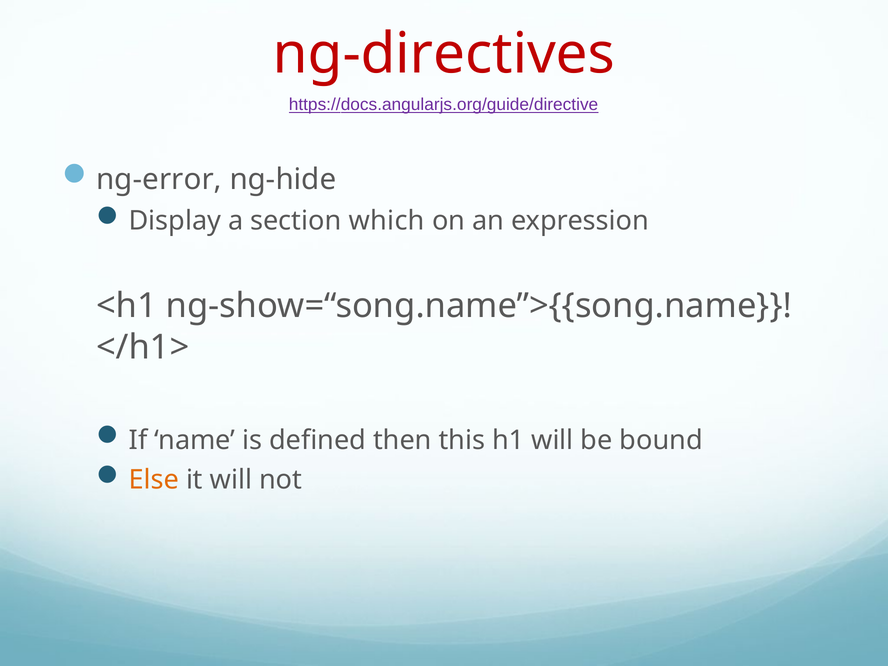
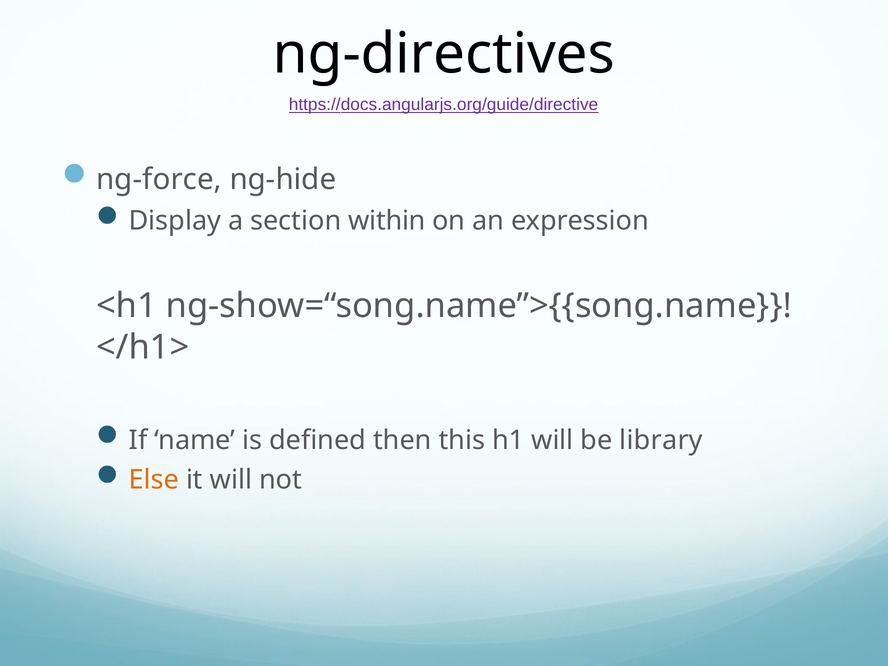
ng-directives colour: red -> black (444, 54)
ng-error: ng-error -> ng-force (159, 180)
which: which -> within (387, 221)
bound: bound -> library (661, 440)
